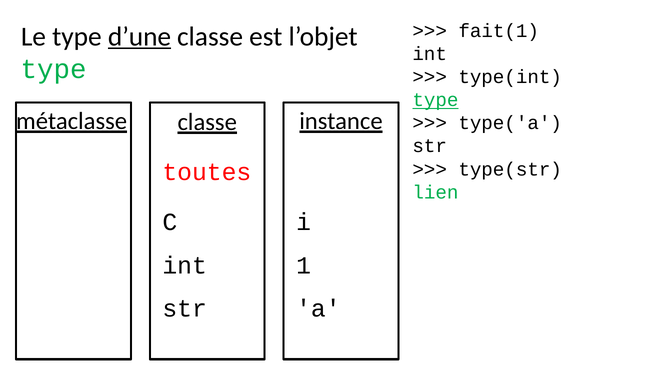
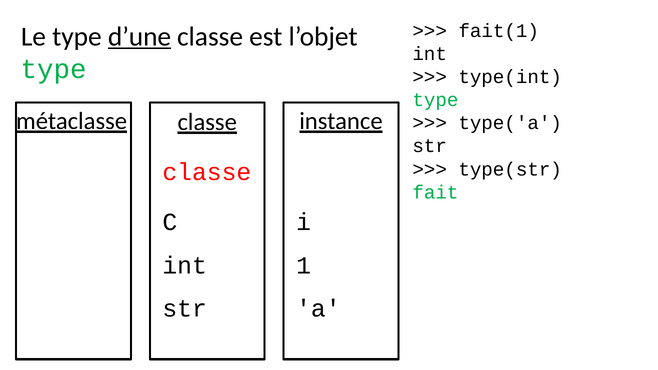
type underline: present -> none (435, 100)
toutes: toutes -> classe (207, 172)
lien: lien -> fait (435, 192)
